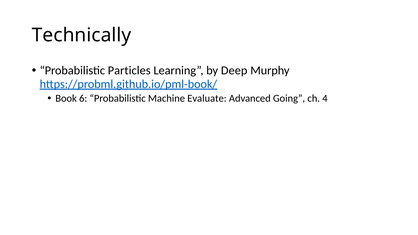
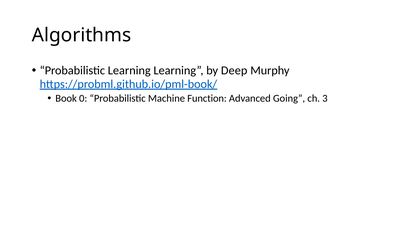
Technically: Technically -> Algorithms (82, 35)
Probabilistic Particles: Particles -> Learning (129, 71)
6: 6 -> 0 (83, 98)
Evaluate: Evaluate -> Function (207, 98)
4: 4 -> 3 (325, 98)
